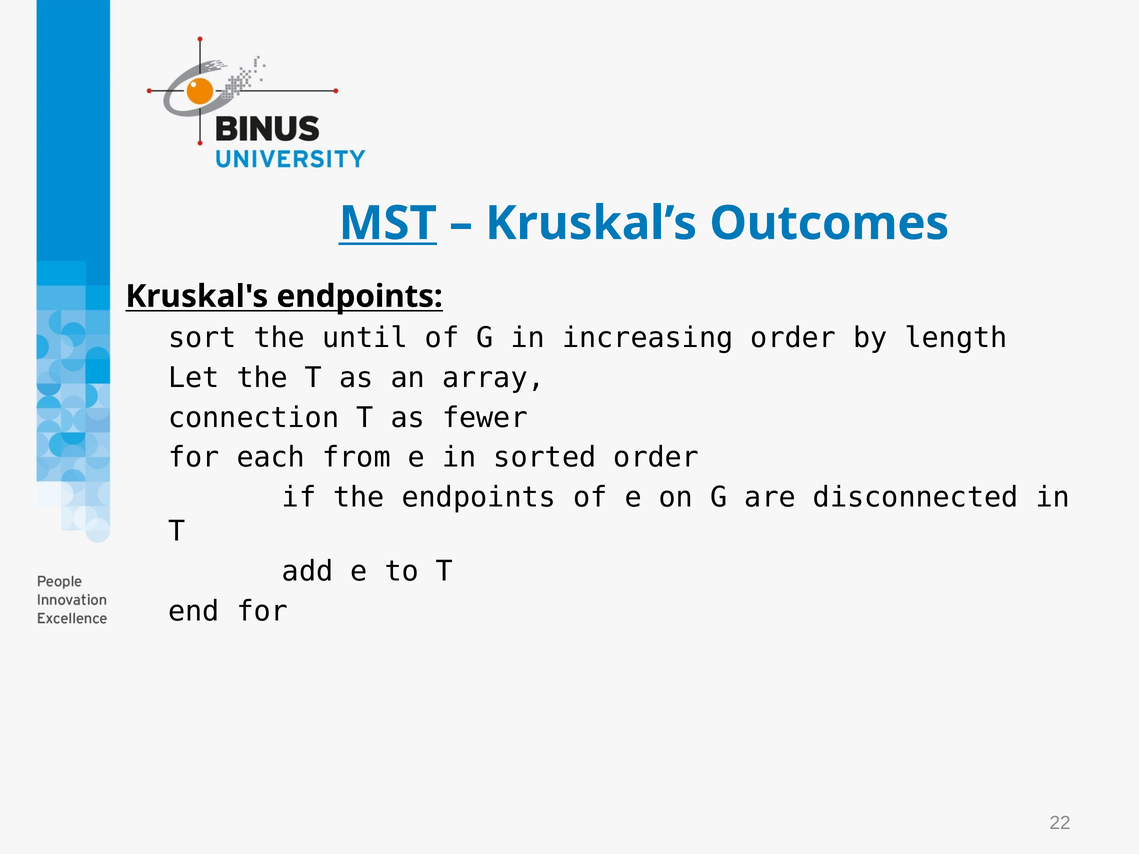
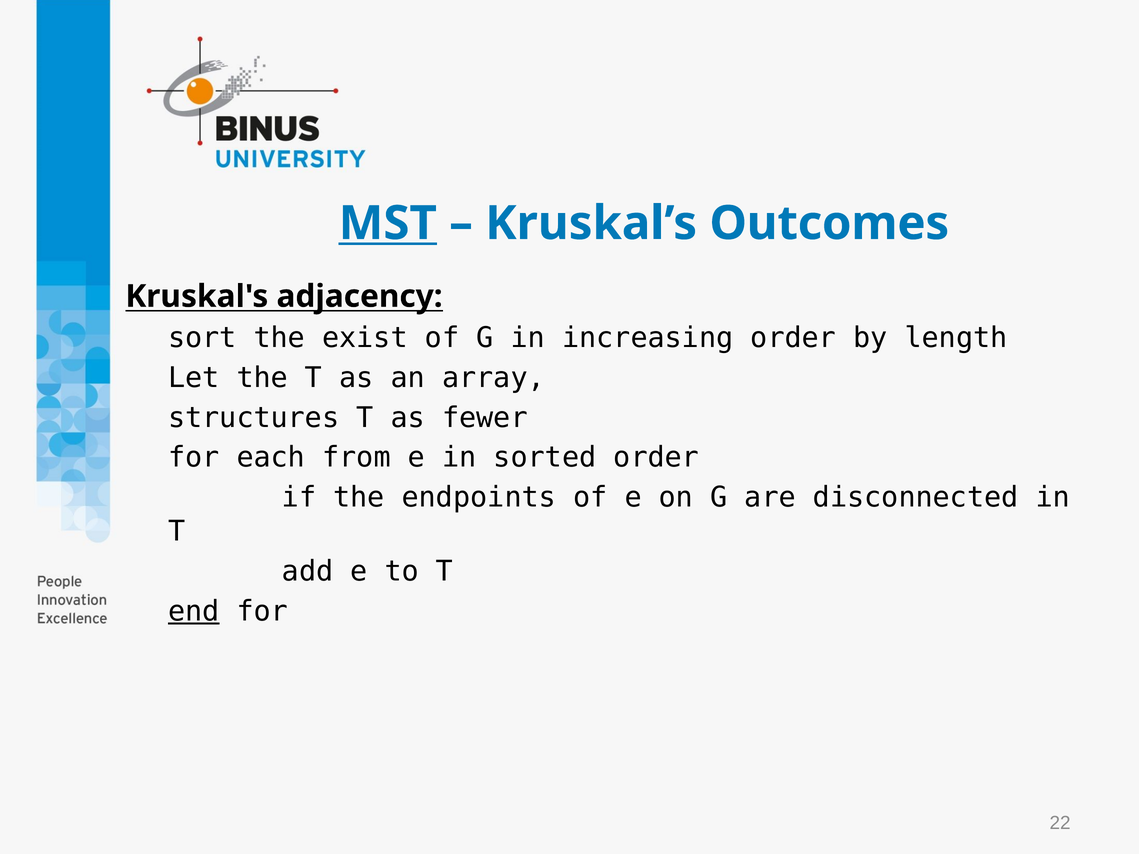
Kruskal's endpoints: endpoints -> adjacency (360, 296)
until: until -> exist (365, 338)
connection: connection -> structures (254, 418)
end underline: none -> present (194, 611)
